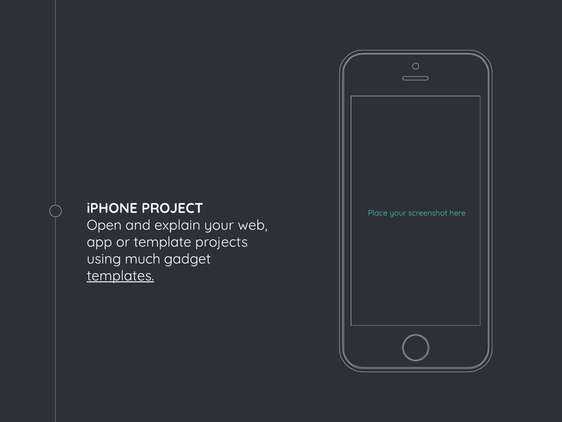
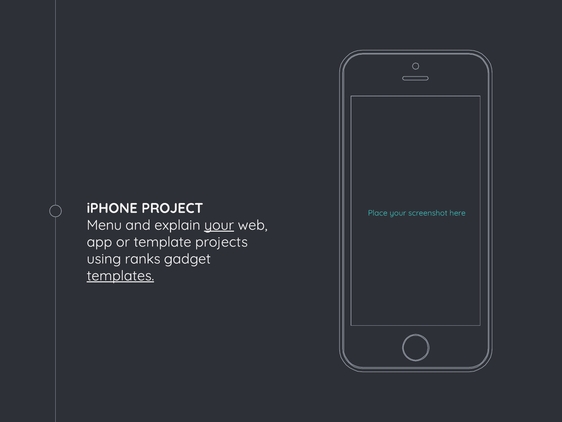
Open: Open -> Menu (104, 225)
your underline: none -> present (219, 225)
much: much -> ranks (143, 259)
